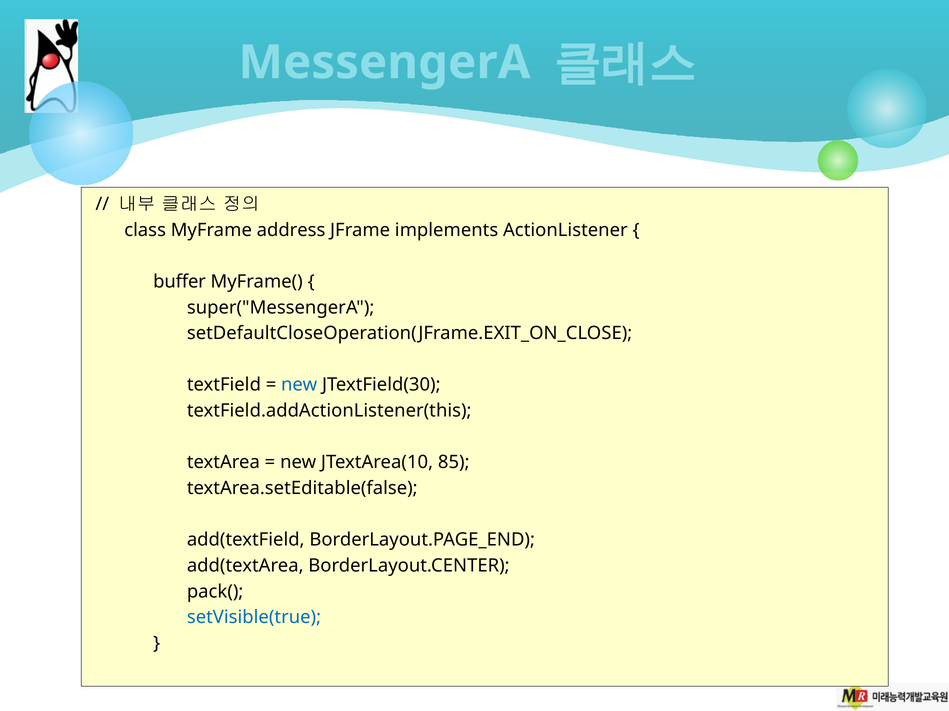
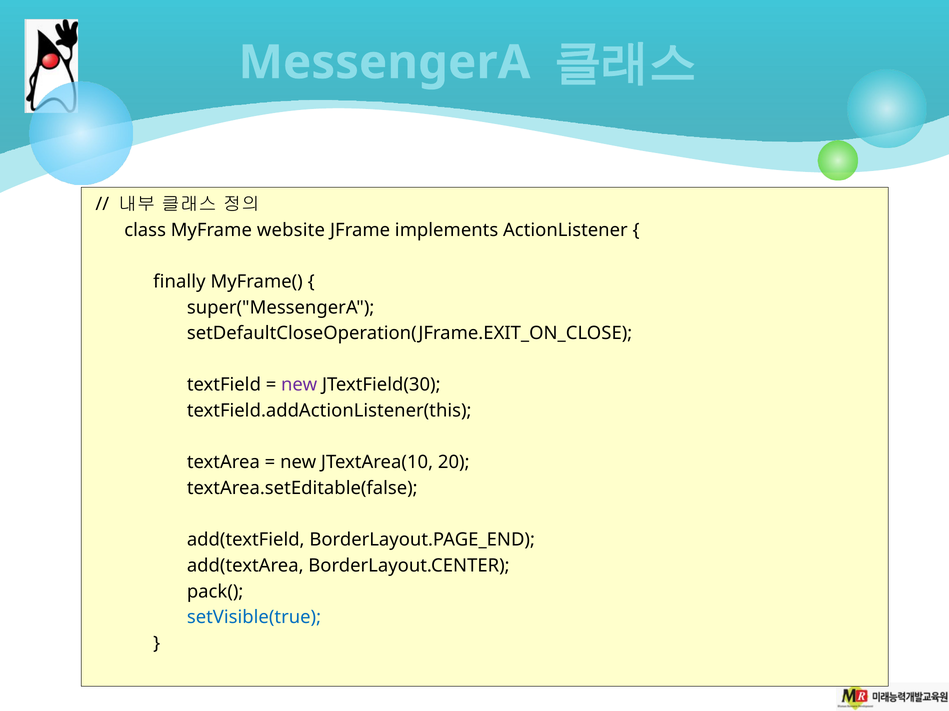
address: address -> website (291, 230)
buffer: buffer -> finally (179, 282)
new colour: blue -> purple (299, 385)
85: 85 -> 20 (454, 463)
